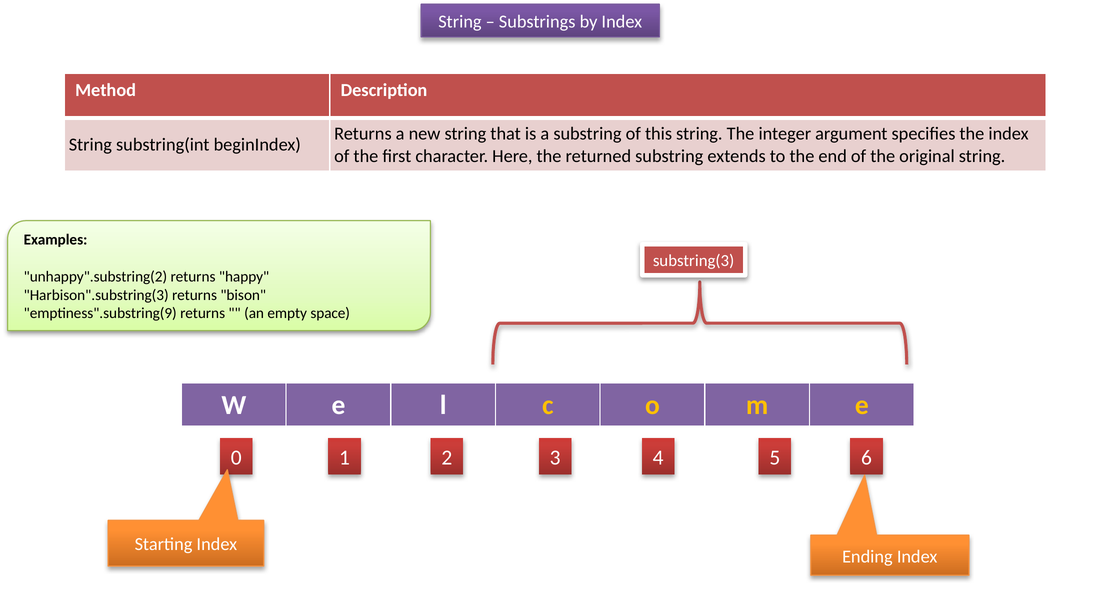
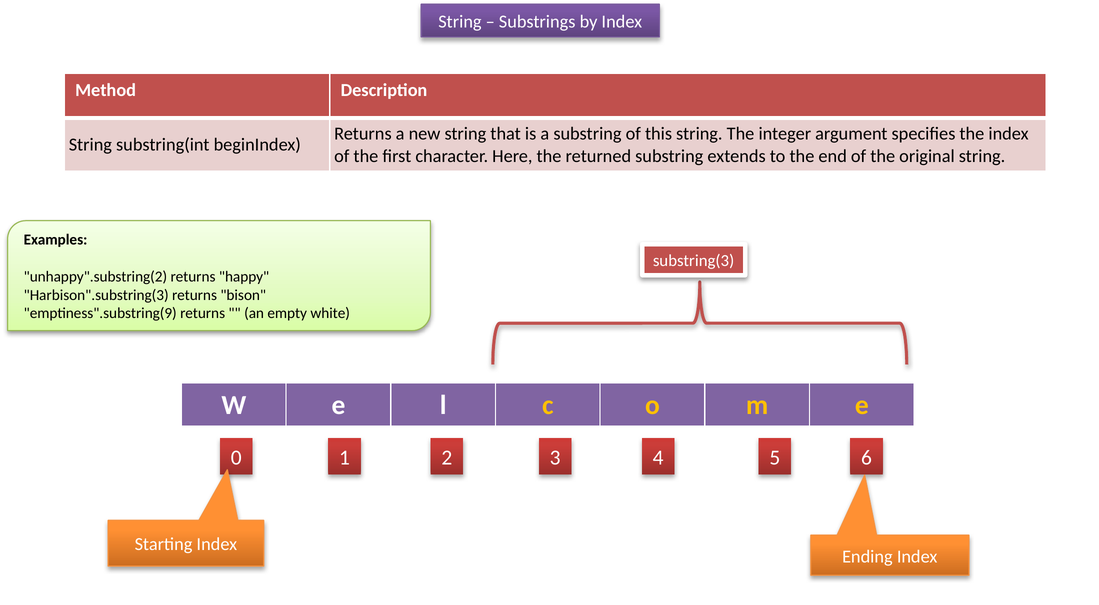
space: space -> white (330, 313)
